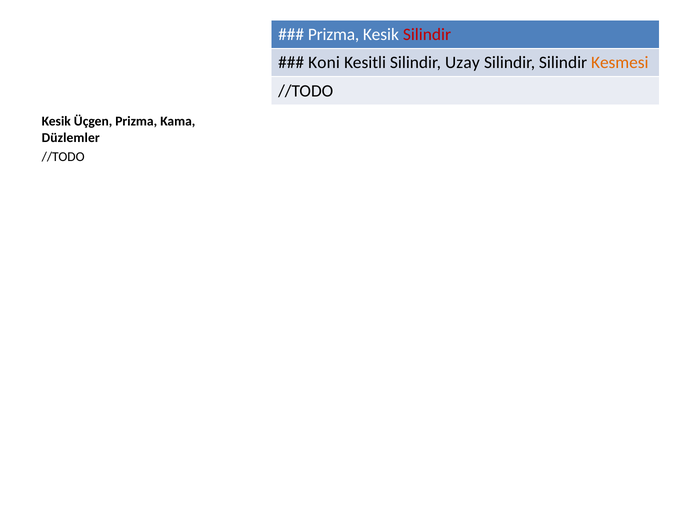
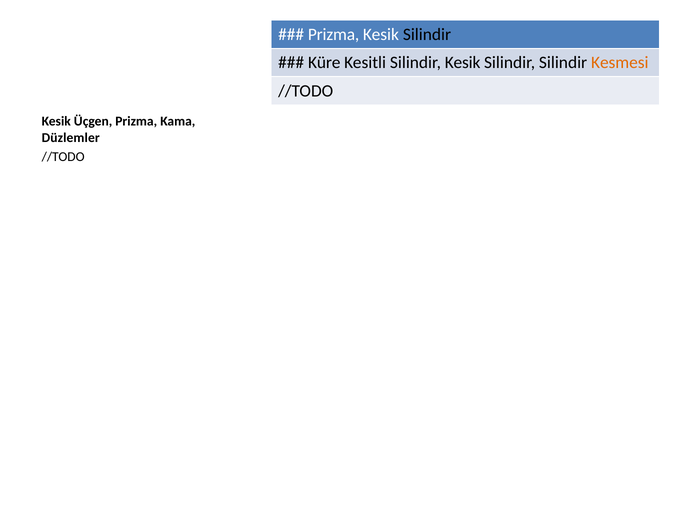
Silindir colour: red -> black (427, 35)
Koni: Koni -> Küre (324, 63)
Silindir Uzay: Uzay -> Kesik (463, 63)
